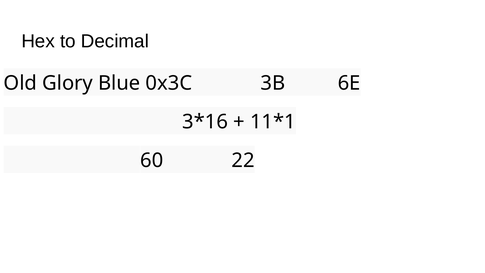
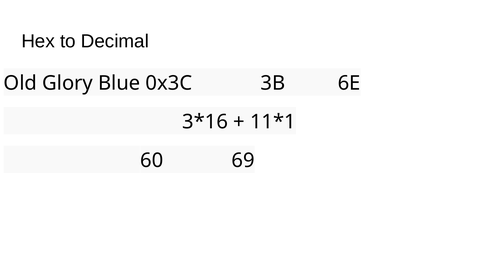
22: 22 -> 69 (243, 160)
